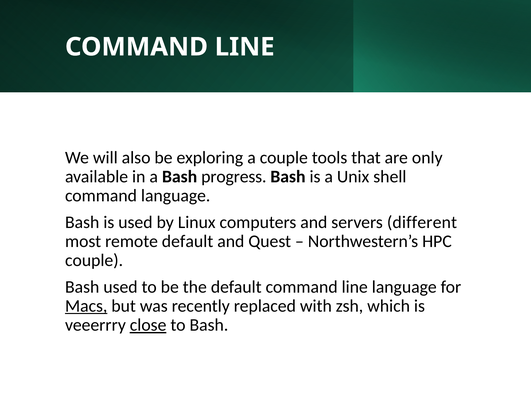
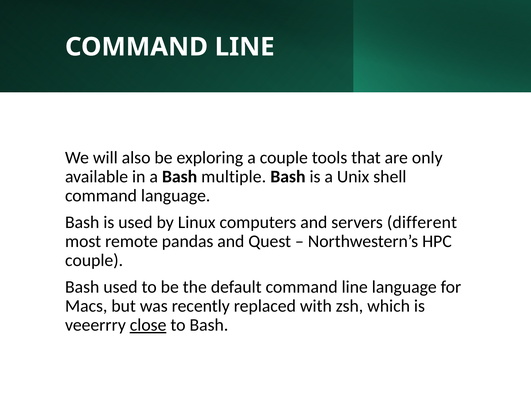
progress: progress -> multiple (234, 177)
remote default: default -> pandas (188, 241)
Macs underline: present -> none (86, 306)
